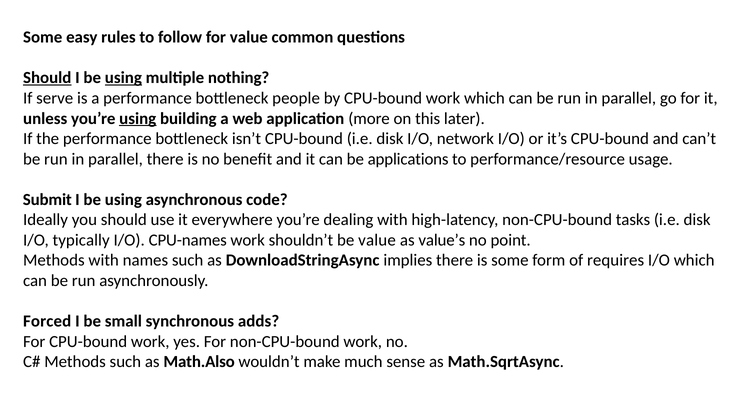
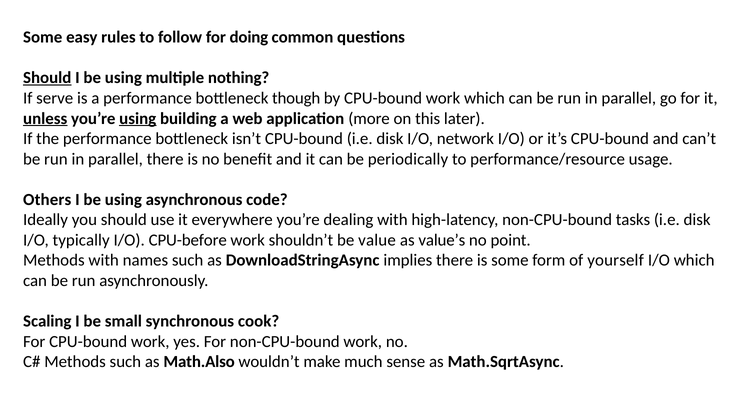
for value: value -> doing (249, 37)
using underline: present -> none (123, 78)
people: people -> though (296, 98)
unless underline: none -> present (45, 118)
applications: applications -> periodically (408, 159)
Submit: Submit -> Others (47, 200)
CPU-names: CPU-names -> CPU-before (188, 240)
requires: requires -> yourself (616, 260)
Forced: Forced -> Scaling (47, 321)
adds: adds -> cook (259, 321)
